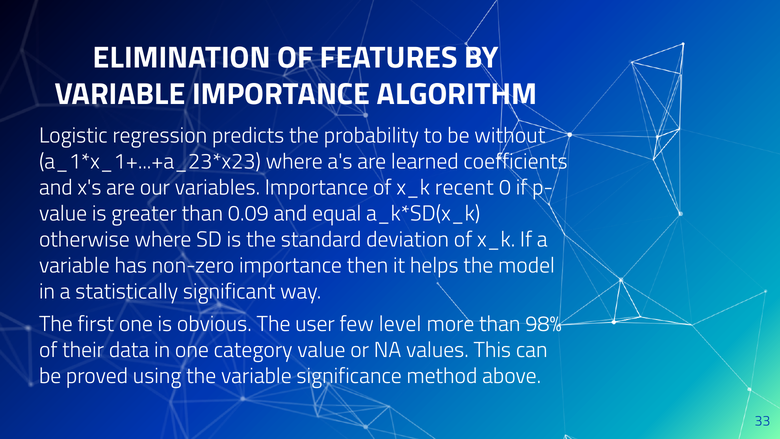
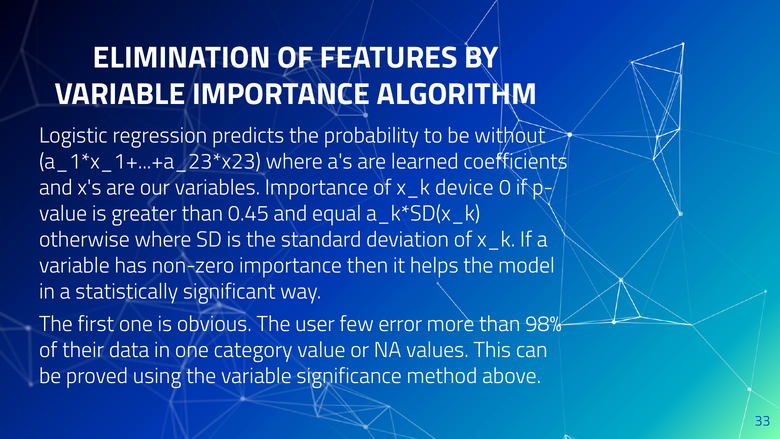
recent: recent -> device (464, 187)
0.09: 0.09 -> 0.45 (248, 213)
level: level -> error (400, 324)
